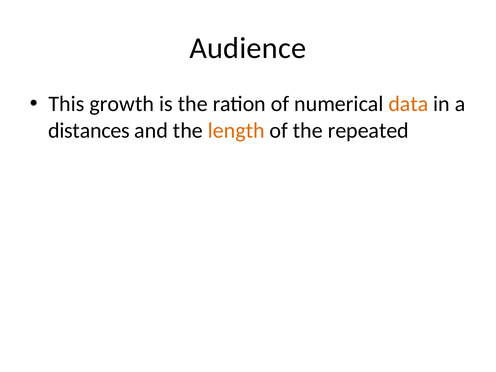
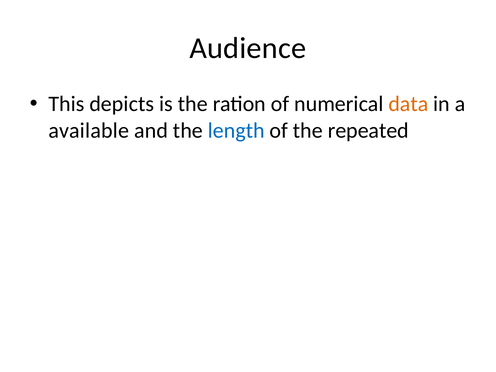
growth: growth -> depicts (122, 104)
distances: distances -> available (89, 131)
length colour: orange -> blue (236, 131)
